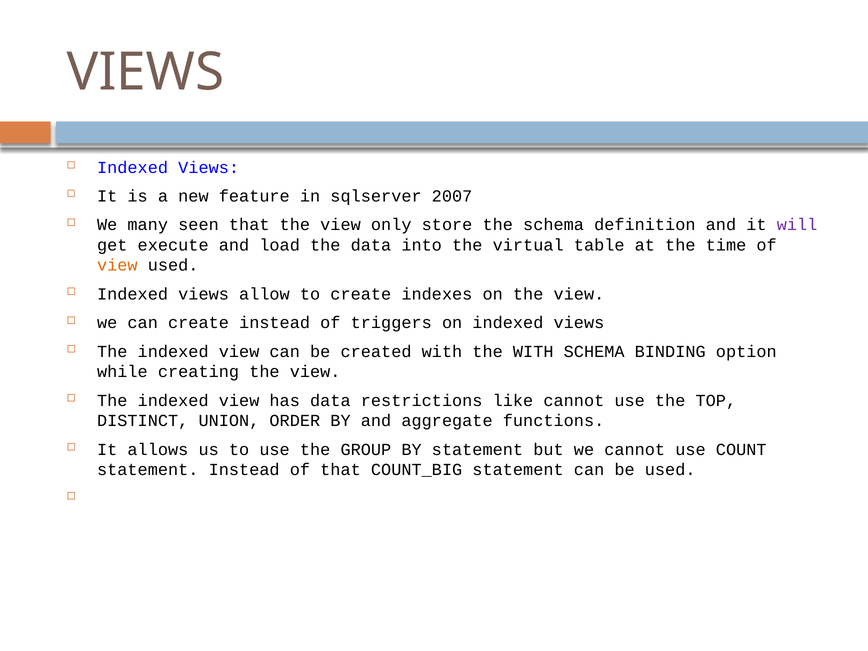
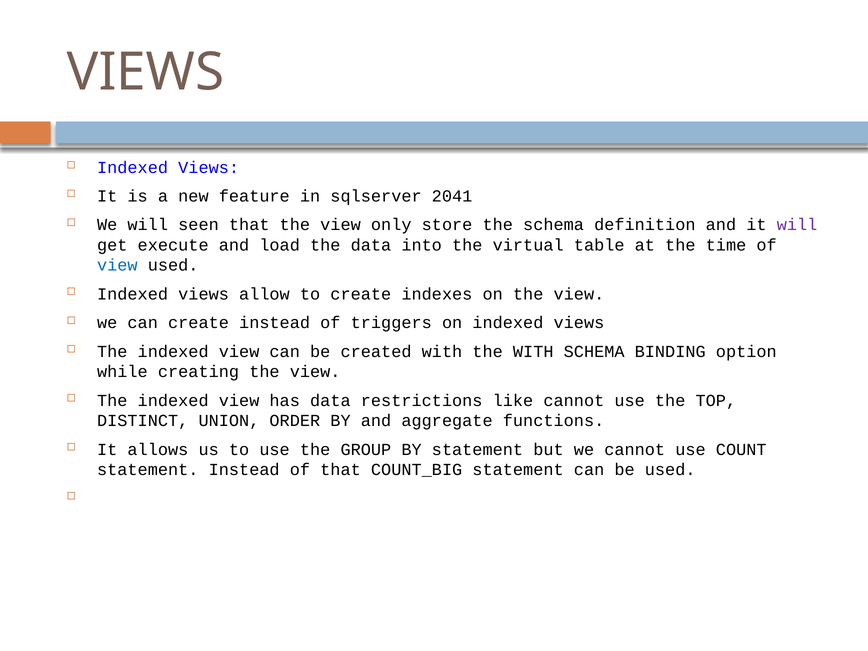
2007: 2007 -> 2041 (452, 196)
We many: many -> will (148, 225)
view colour: orange -> blue (117, 265)
